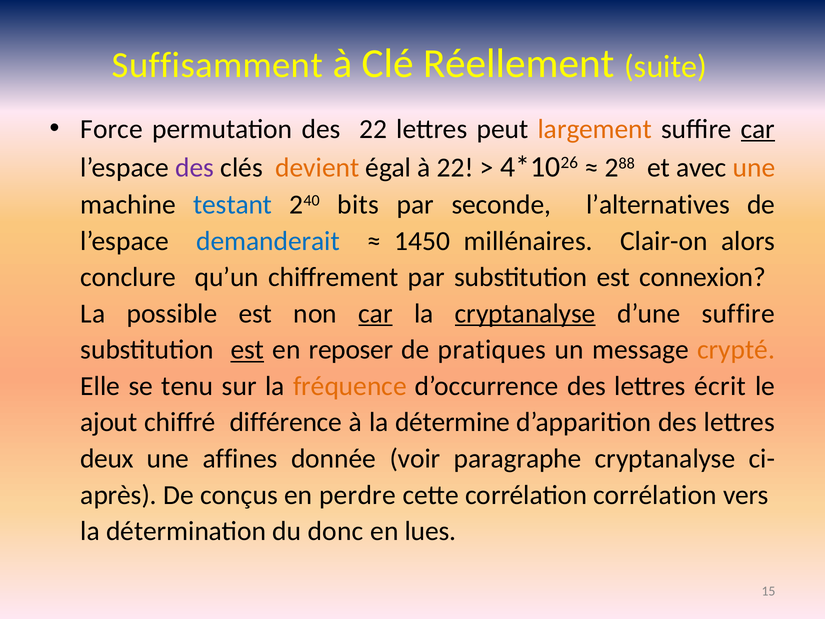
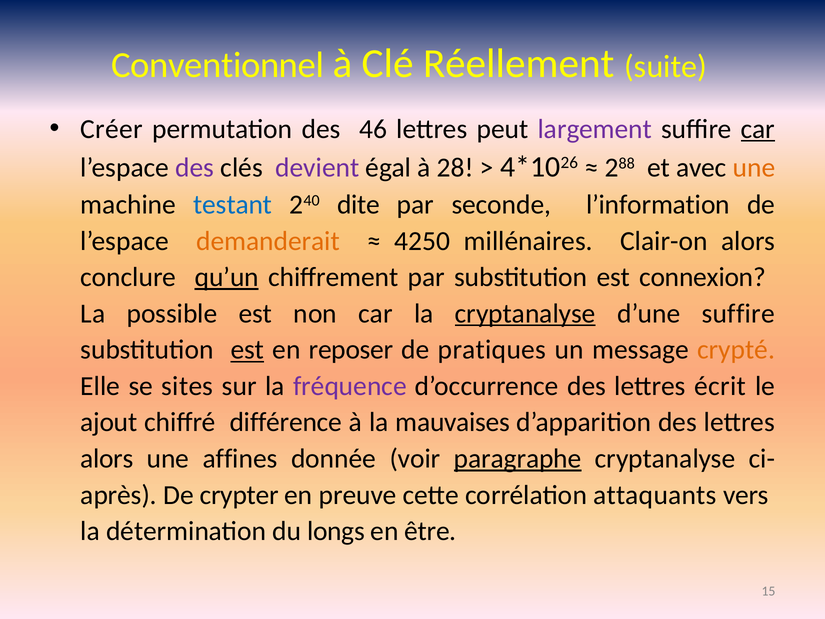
Suffisamment: Suffisamment -> Conventionnel (218, 65)
Force: Force -> Créer (112, 129)
des 22: 22 -> 46 (373, 129)
largement colour: orange -> purple (595, 129)
devient colour: orange -> purple (317, 168)
à 22: 22 -> 28 (455, 168)
bits: bits -> dite (358, 205)
l’alternatives: l’alternatives -> l’information (658, 205)
demanderait colour: blue -> orange (268, 241)
1450: 1450 -> 4250 (422, 241)
qu’un underline: none -> present (227, 277)
car underline: present -> none (375, 313)
tenu: tenu -> sites (187, 386)
fréquence colour: orange -> purple (350, 386)
détermine: détermine -> mauvaises (453, 422)
deux: deux -> alors (107, 459)
paragraphe underline: none -> present (518, 459)
conçus: conçus -> crypter (239, 495)
perdre: perdre -> preuve (358, 495)
corrélation corrélation: corrélation -> attaquants (655, 495)
donc: donc -> longs (336, 531)
lues: lues -> être (430, 531)
